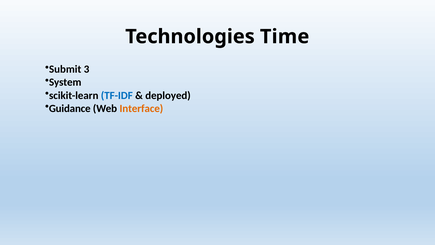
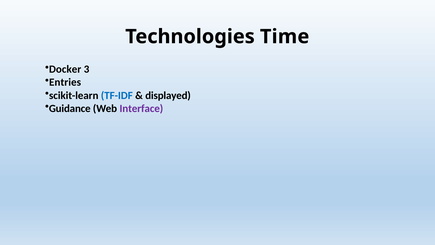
Submit: Submit -> Docker (65, 69)
System: System -> Entries (65, 82)
deployed: deployed -> displayed (168, 95)
Interface colour: orange -> purple (141, 108)
